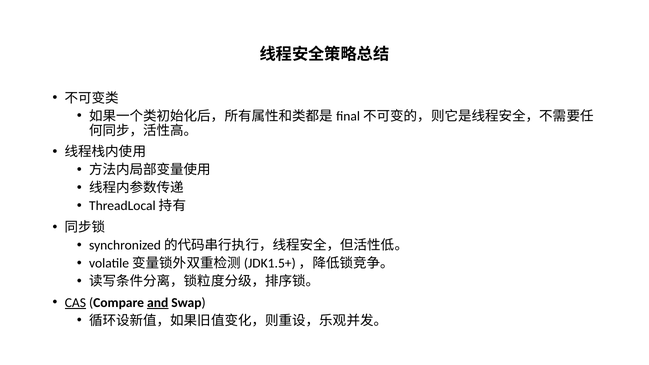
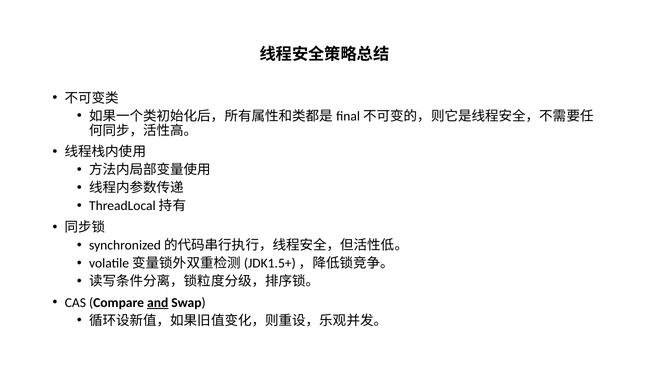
CAS underline: present -> none (75, 303)
